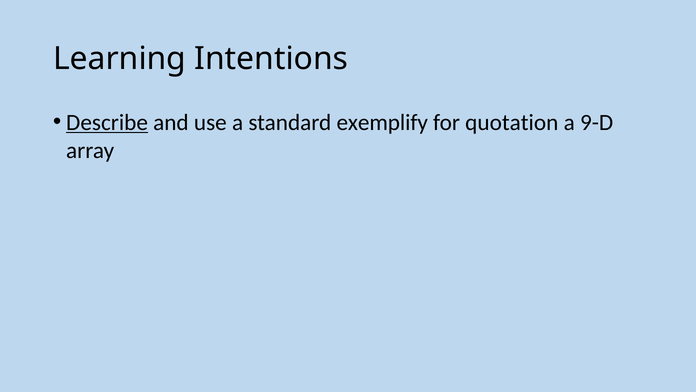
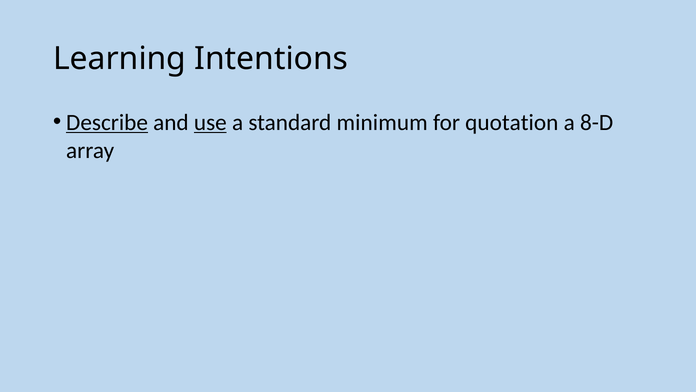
use underline: none -> present (210, 122)
exemplify: exemplify -> minimum (382, 122)
9-D: 9-D -> 8-D (597, 122)
